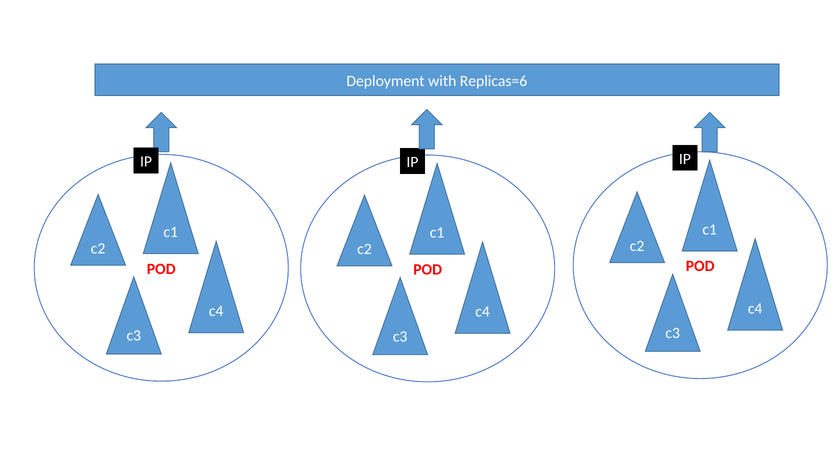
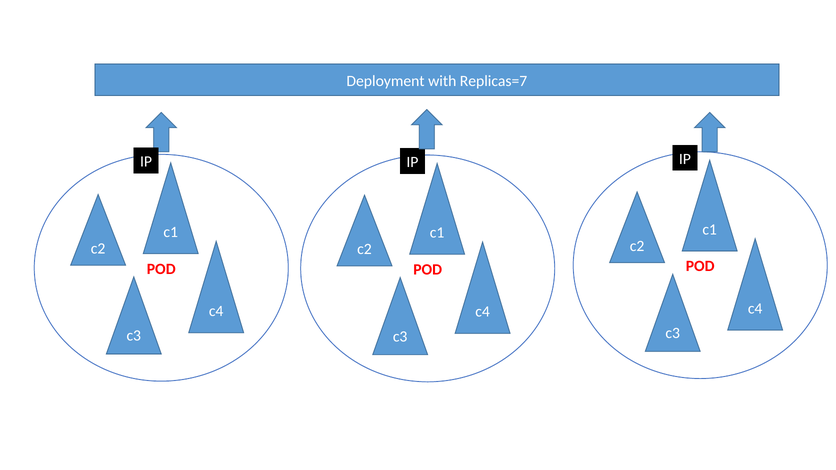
Replicas=6: Replicas=6 -> Replicas=7 (494, 81)
